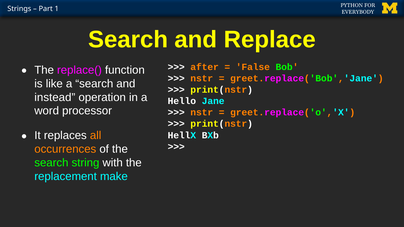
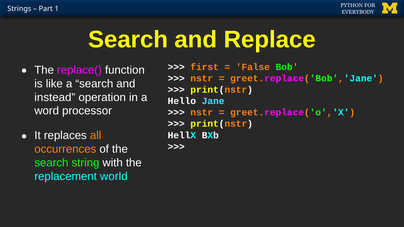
after: after -> first (205, 67)
make: make -> world (114, 177)
